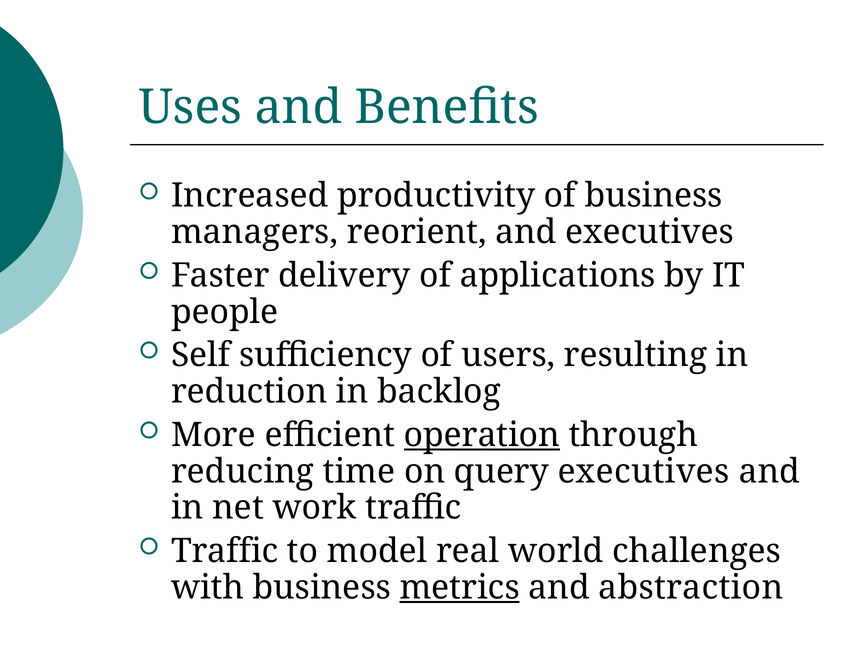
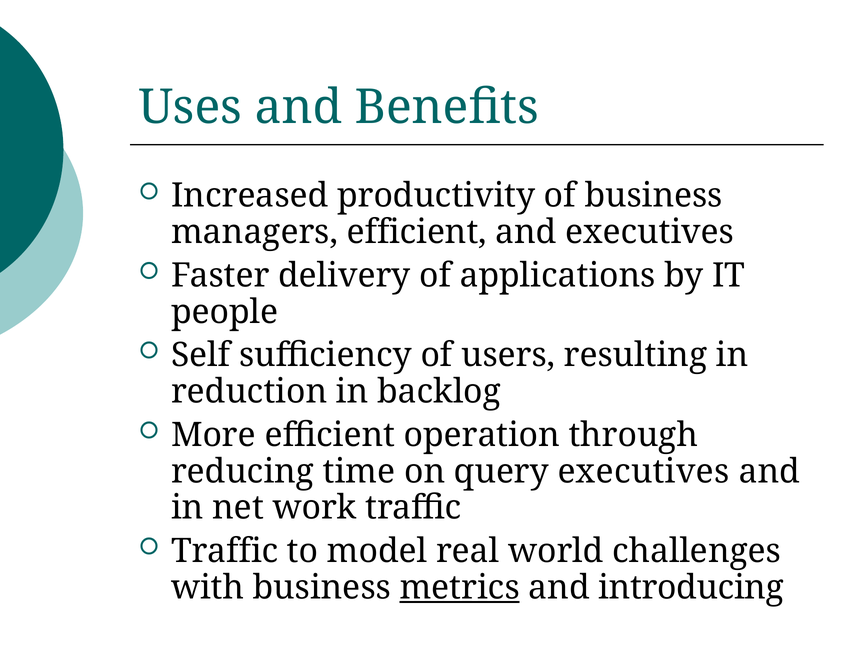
managers reorient: reorient -> efficient (417, 232)
operation underline: present -> none (482, 434)
abstraction: abstraction -> introducing (691, 587)
